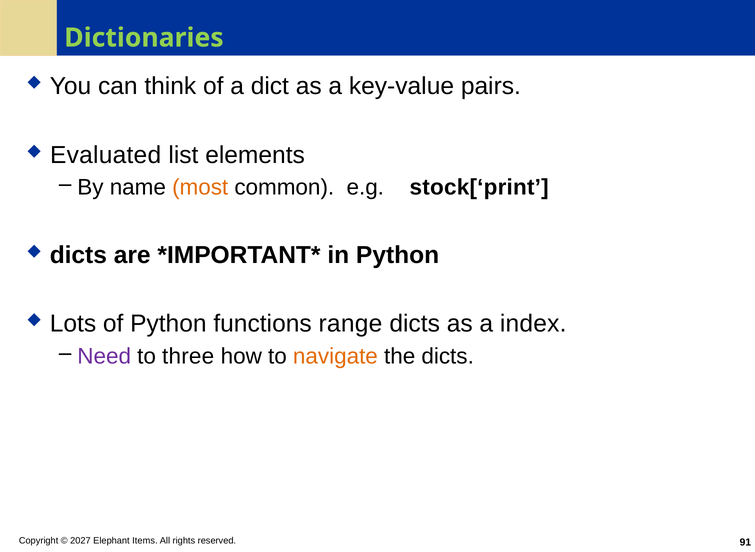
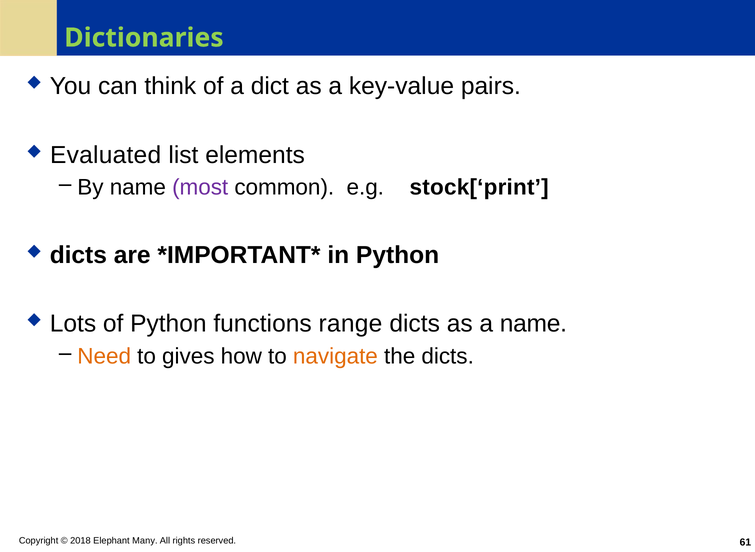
most colour: orange -> purple (200, 188)
a index: index -> name (533, 324)
Need colour: purple -> orange (104, 357)
three: three -> gives (188, 357)
2027: 2027 -> 2018 (80, 541)
Items: Items -> Many (145, 541)
91: 91 -> 61 (745, 543)
